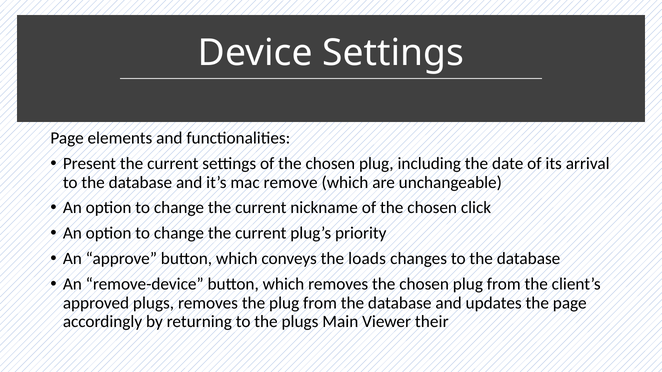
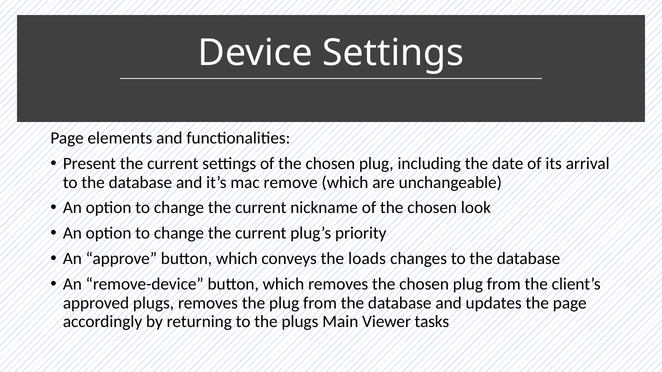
click: click -> look (476, 208)
their: their -> tasks (432, 322)
